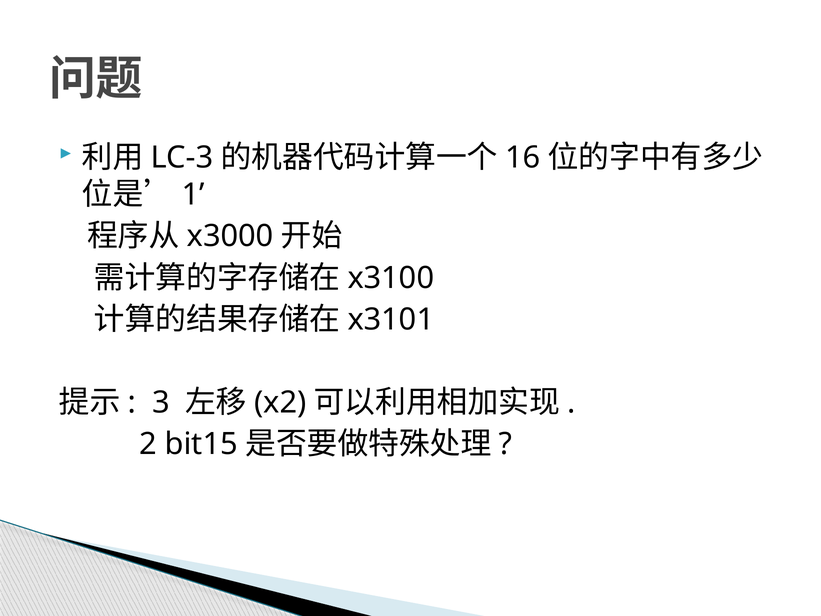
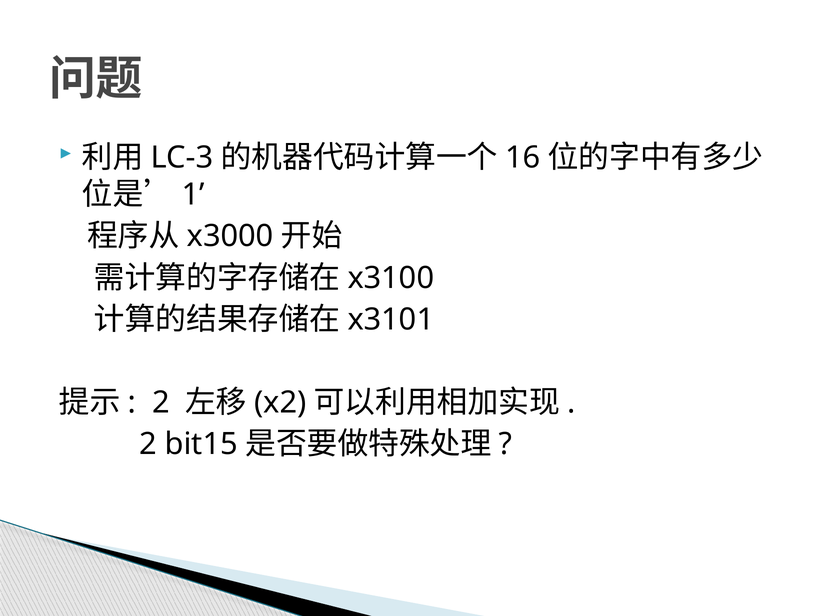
3: 3 -> 2 (161, 402)
